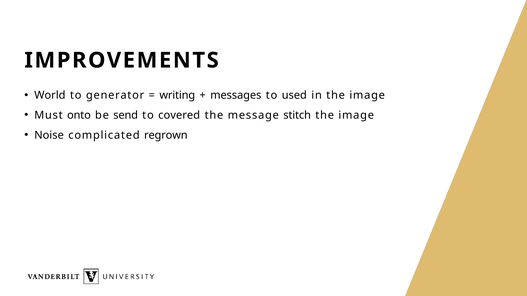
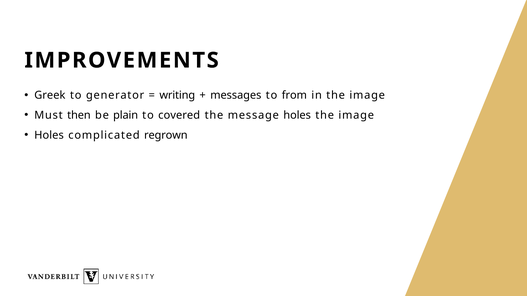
World: World -> Greek (50, 96)
used: used -> from (294, 96)
onto: onto -> then (79, 115)
send: send -> plain (126, 115)
message stitch: stitch -> holes (297, 115)
Noise: Noise -> Holes (49, 135)
